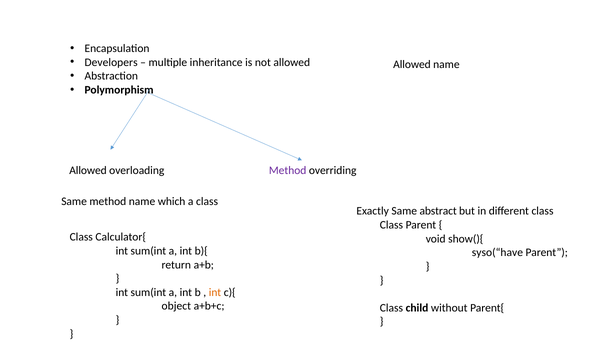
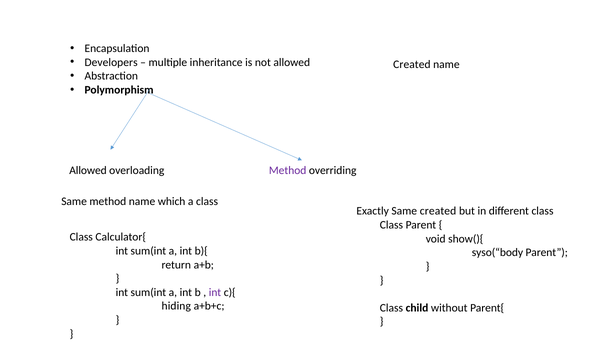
Allowed: Allowed -> Created (412, 64)
Same abstract: abstract -> created (438, 211)
syso(“have: syso(“have -> syso(“body (497, 253)
int colour: orange -> purple (215, 292)
object: object -> hiding (176, 306)
